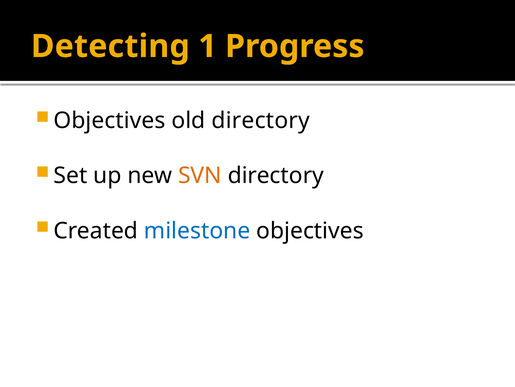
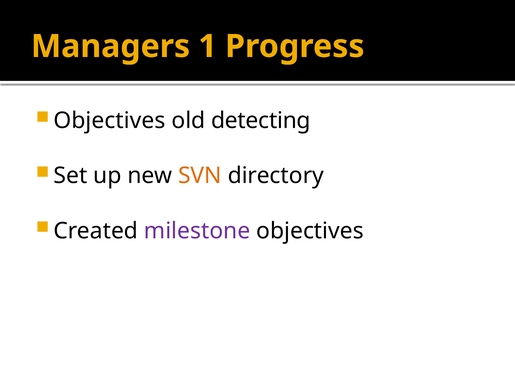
Detecting: Detecting -> Managers (111, 46)
old directory: directory -> detecting (261, 120)
milestone colour: blue -> purple (197, 230)
